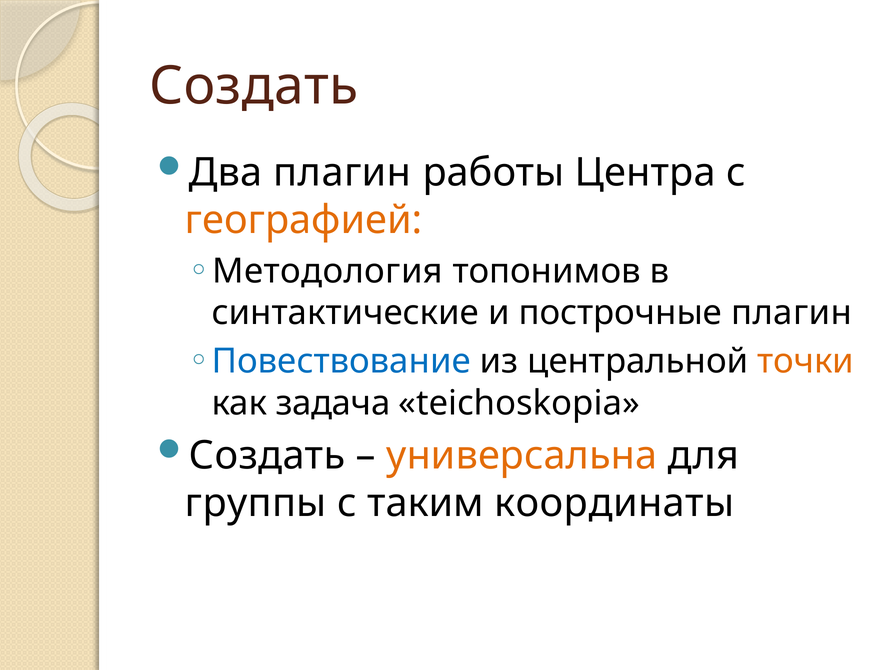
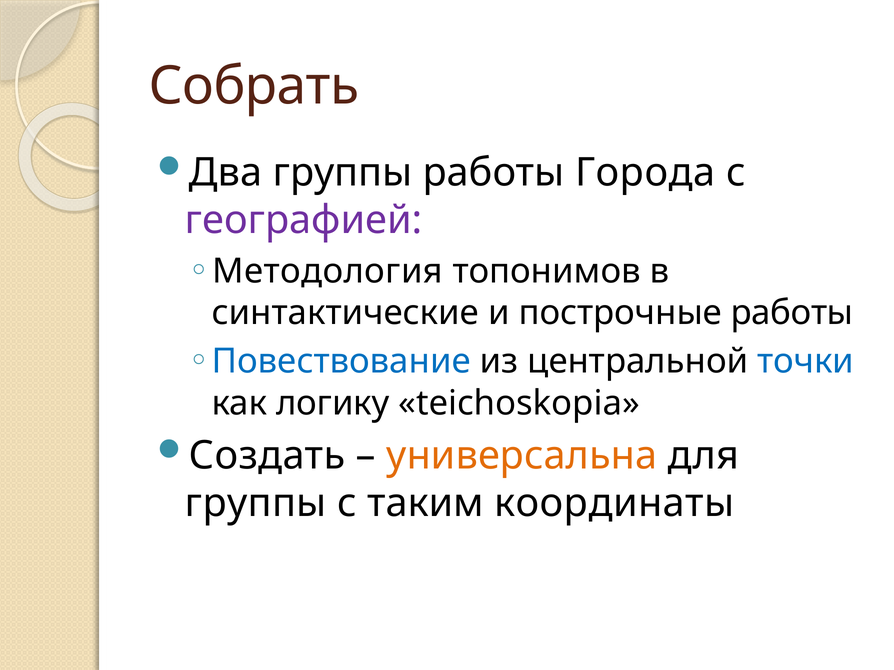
Создать: Создать -> Собрать (254, 86)
Два плагин: плагин -> группы (343, 173)
Центра: Центра -> Города (645, 173)
географией colour: orange -> purple (304, 220)
построчные плагин: плагин -> работы (792, 313)
точки colour: orange -> blue (806, 362)
задача: задача -> логику (333, 404)
